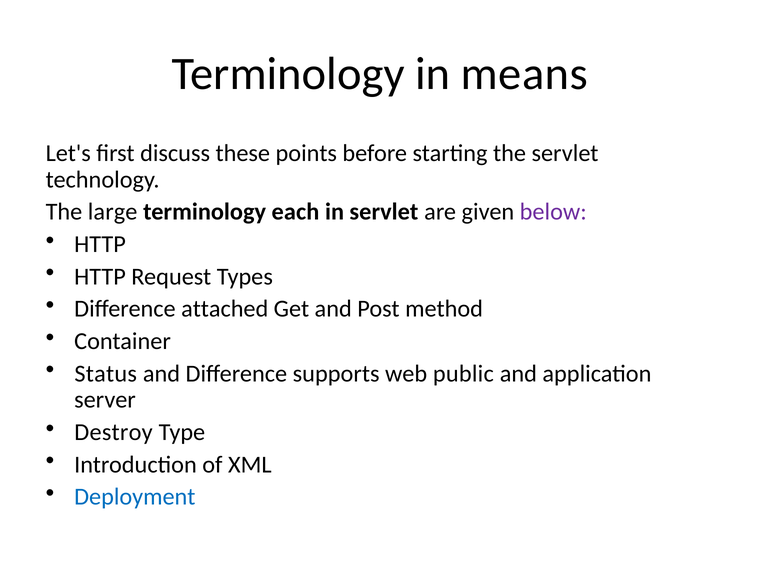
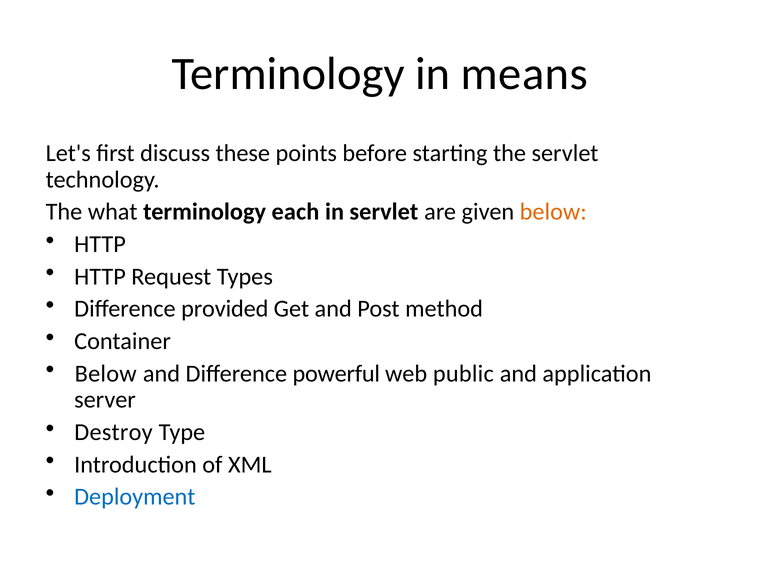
large: large -> what (113, 212)
below colour: purple -> orange (553, 212)
attached: attached -> provided (225, 309)
Status: Status -> Below (106, 373)
supports: supports -> powerful (336, 373)
